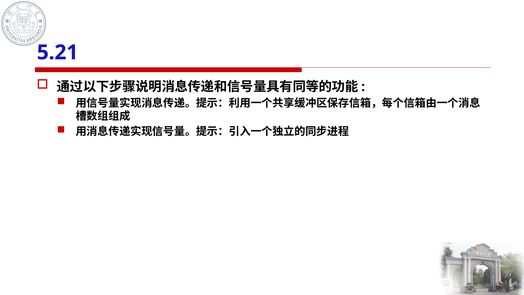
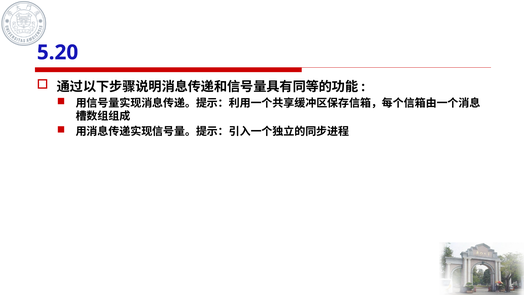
5.21: 5.21 -> 5.20 (58, 52)
